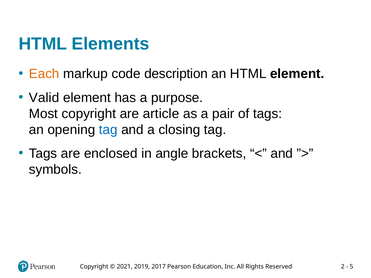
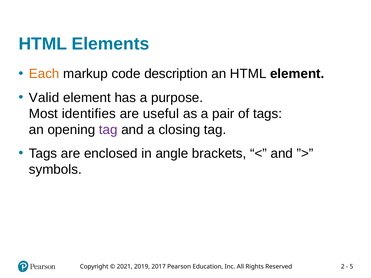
Most copyright: copyright -> identifies (89, 114)
article: article -> useful (161, 114)
tag colour: blue -> purple (108, 130)
